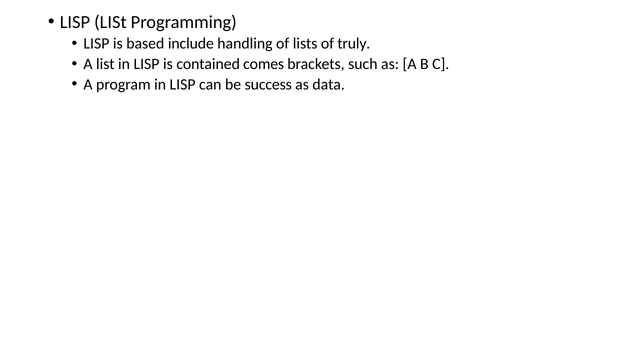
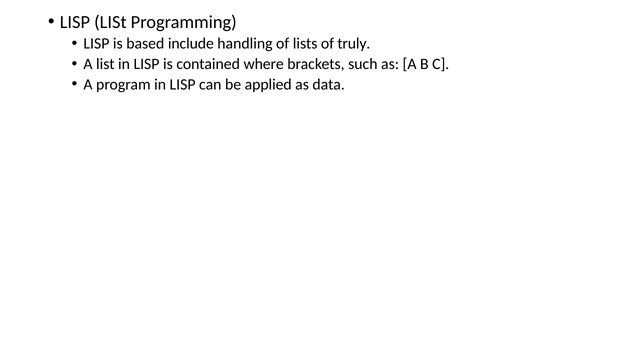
comes: comes -> where (264, 64)
success: success -> applied (268, 84)
